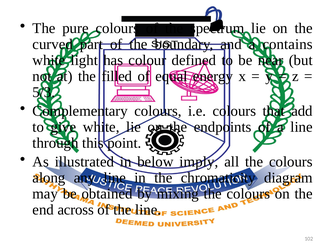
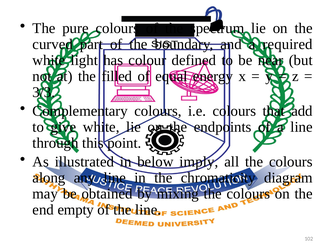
contains: contains -> required (288, 44)
5/3: 5/3 -> 3/3 (44, 92)
across: across -> empty (76, 209)
